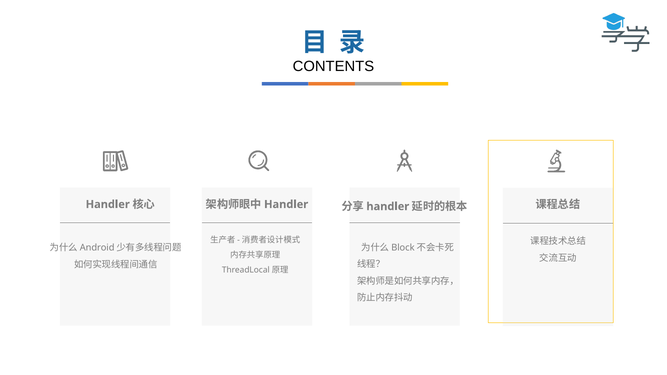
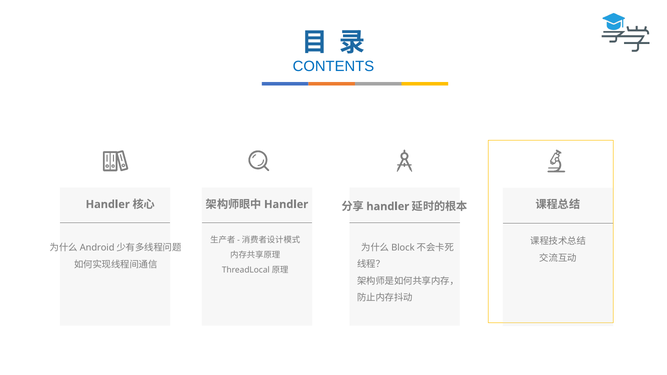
CONTENTS colour: black -> blue (333, 66)
